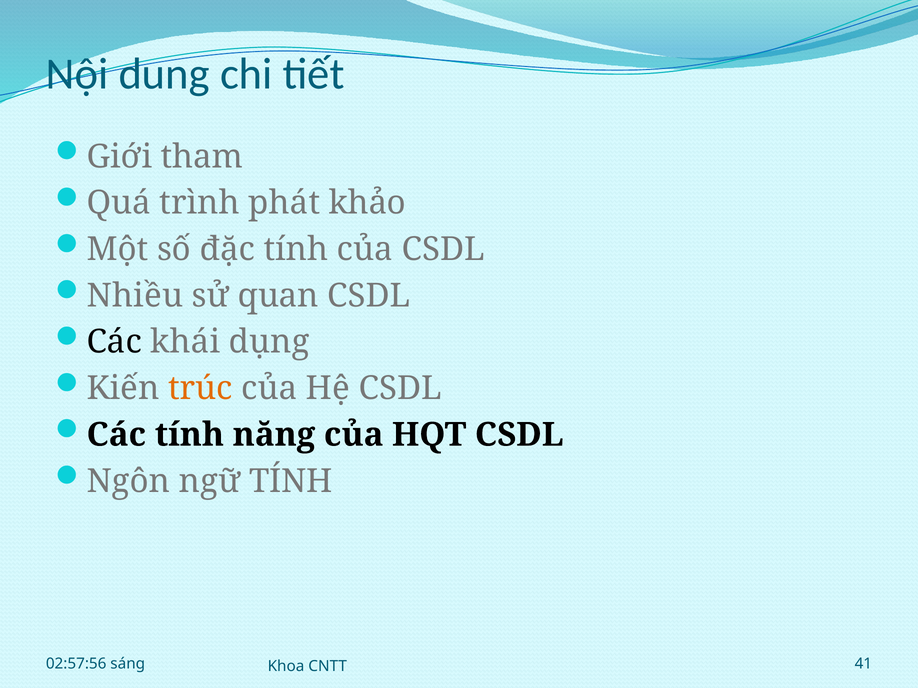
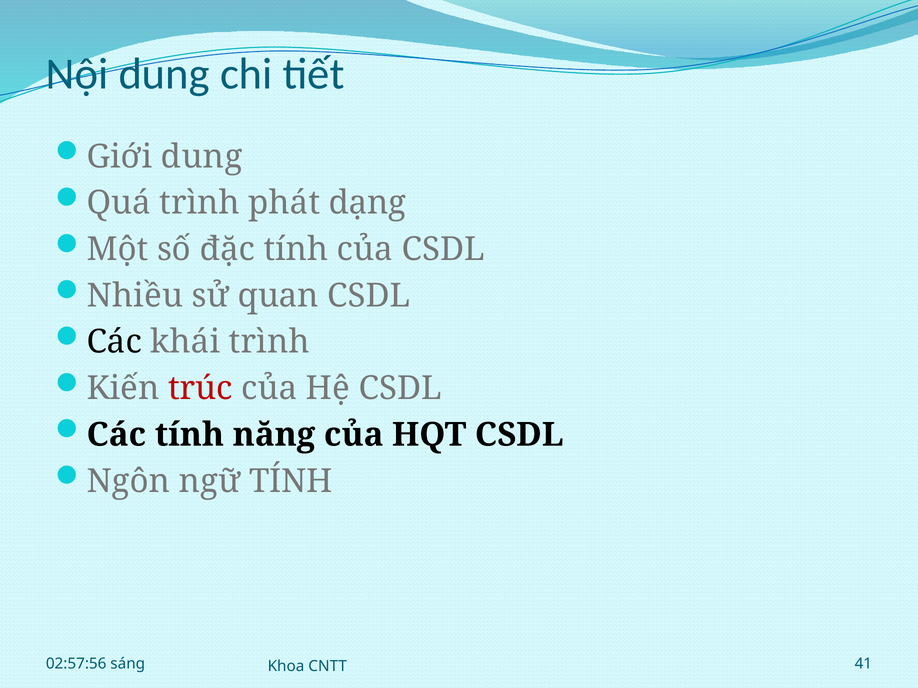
Giới tham: tham -> dung (202, 157)
khảo: khảo -> dạng (367, 203)
khái dụng: dụng -> trình (269, 342)
trúc colour: orange -> red (200, 389)
